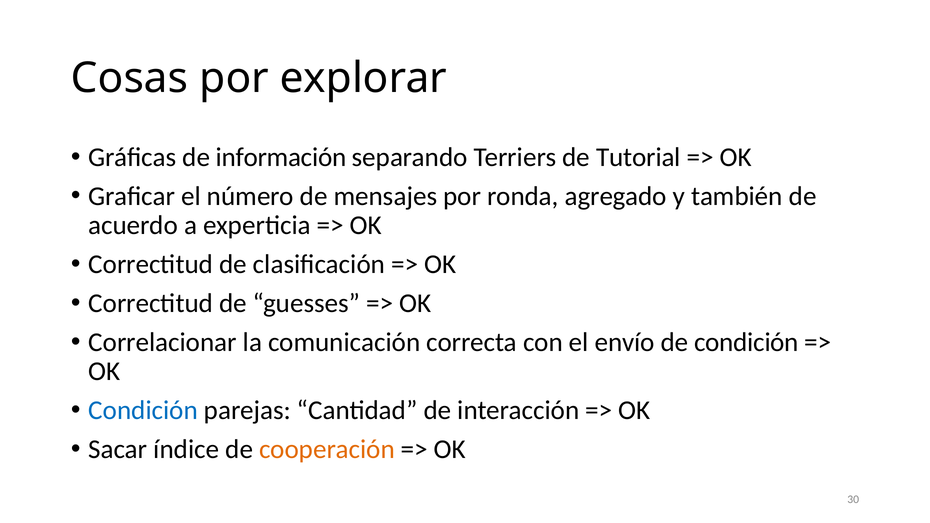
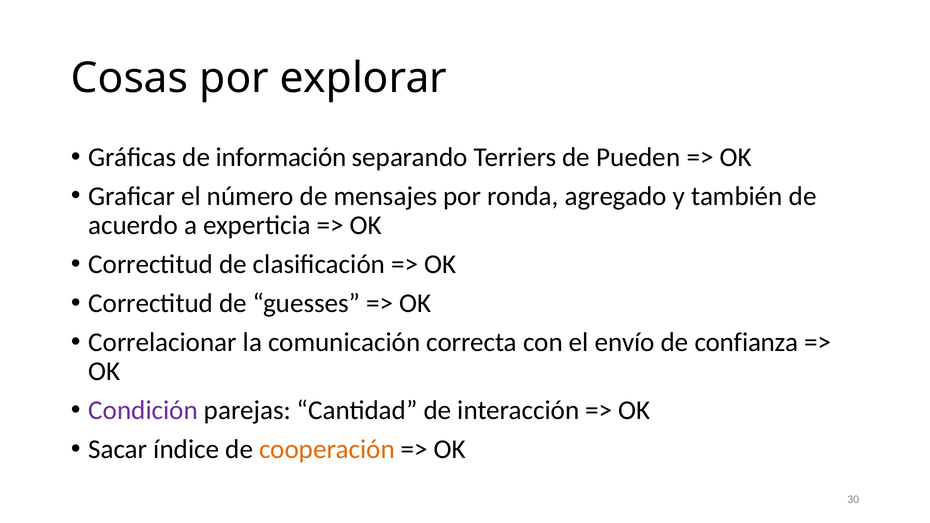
Tutorial: Tutorial -> Pueden (638, 157)
de condición: condición -> confianza (746, 342)
Condición colour: blue -> purple (143, 410)
